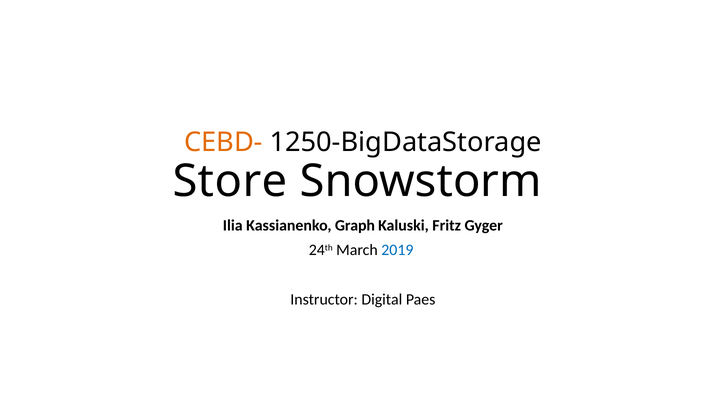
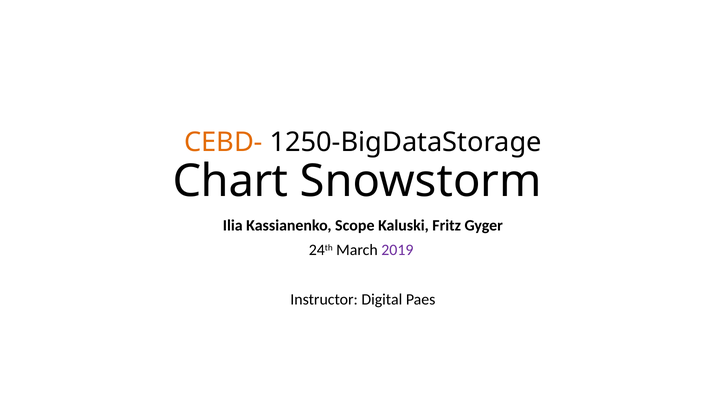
Store: Store -> Chart (230, 181)
Graph: Graph -> Scope (355, 226)
2019 colour: blue -> purple (397, 250)
